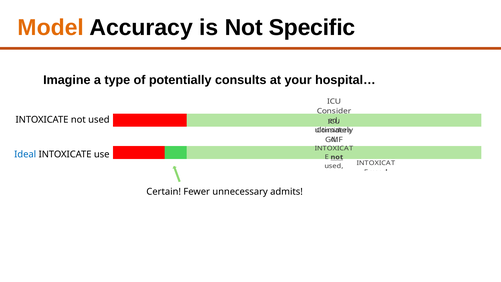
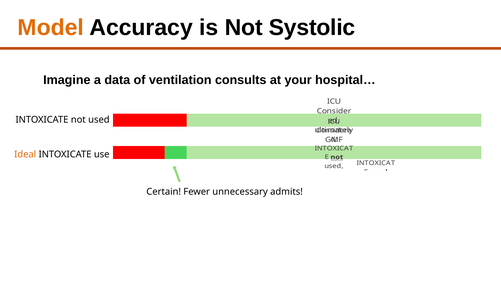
Specific: Specific -> Systolic (312, 28)
type: type -> data (117, 80)
potentially: potentially -> ventilation (180, 80)
Ideal colour: blue -> orange (25, 154)
